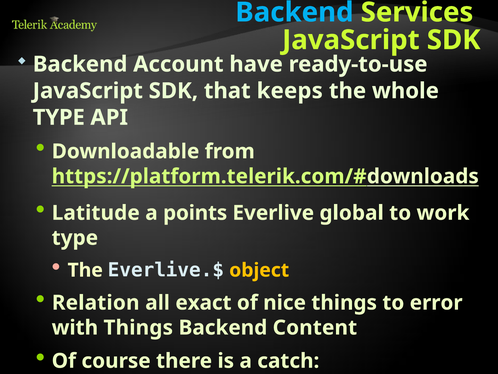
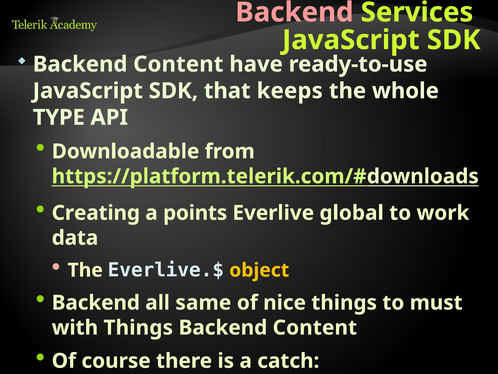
Backend colour: light blue -> pink (294, 12)
Account: Account -> Content (178, 64)
Latitude: Latitude -> Creating (96, 213)
type: type -> data (75, 238)
Relation: Relation -> Backend (96, 302)
exact: exact -> same (203, 302)
to error: error -> must (436, 302)
